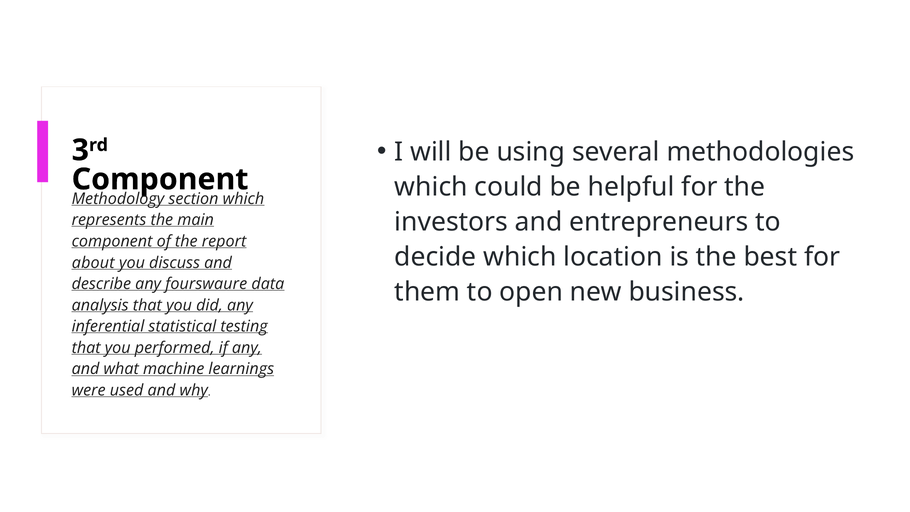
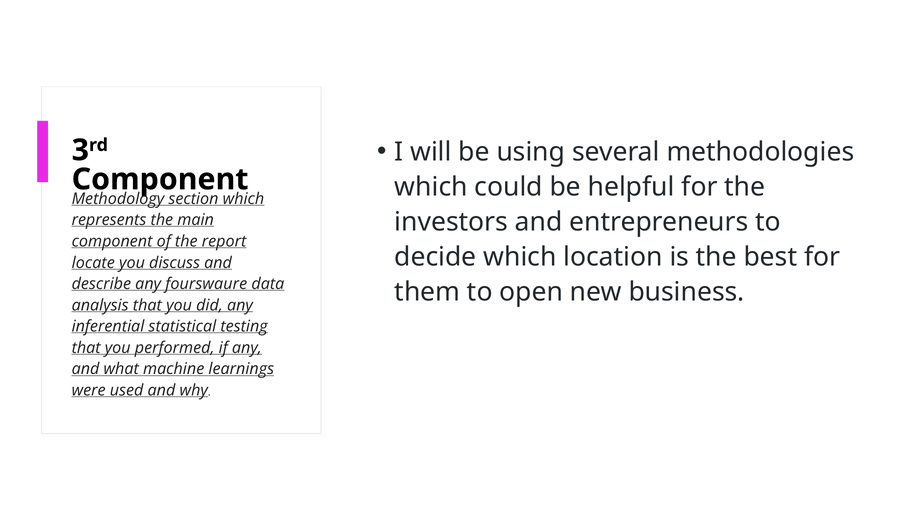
about: about -> locate (93, 263)
